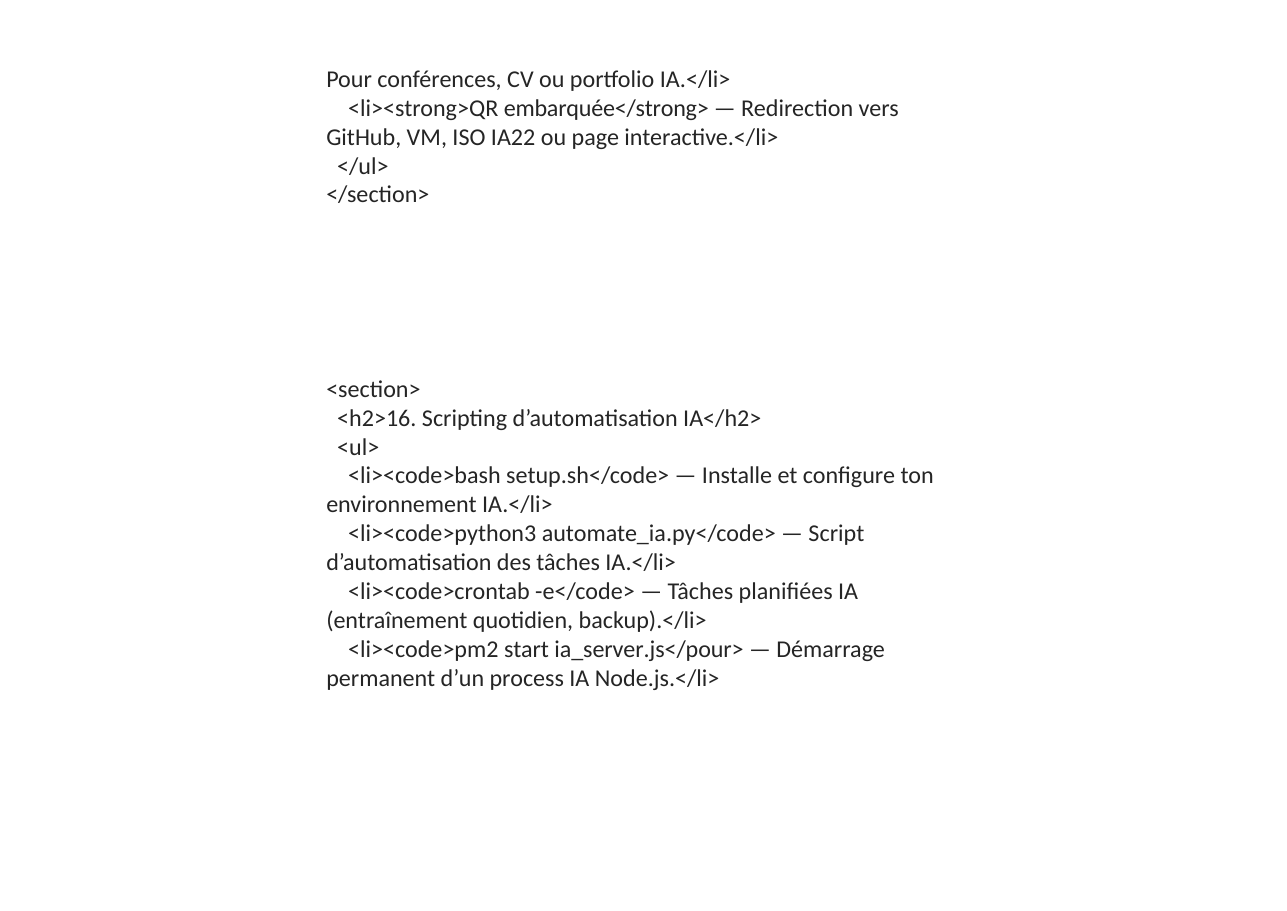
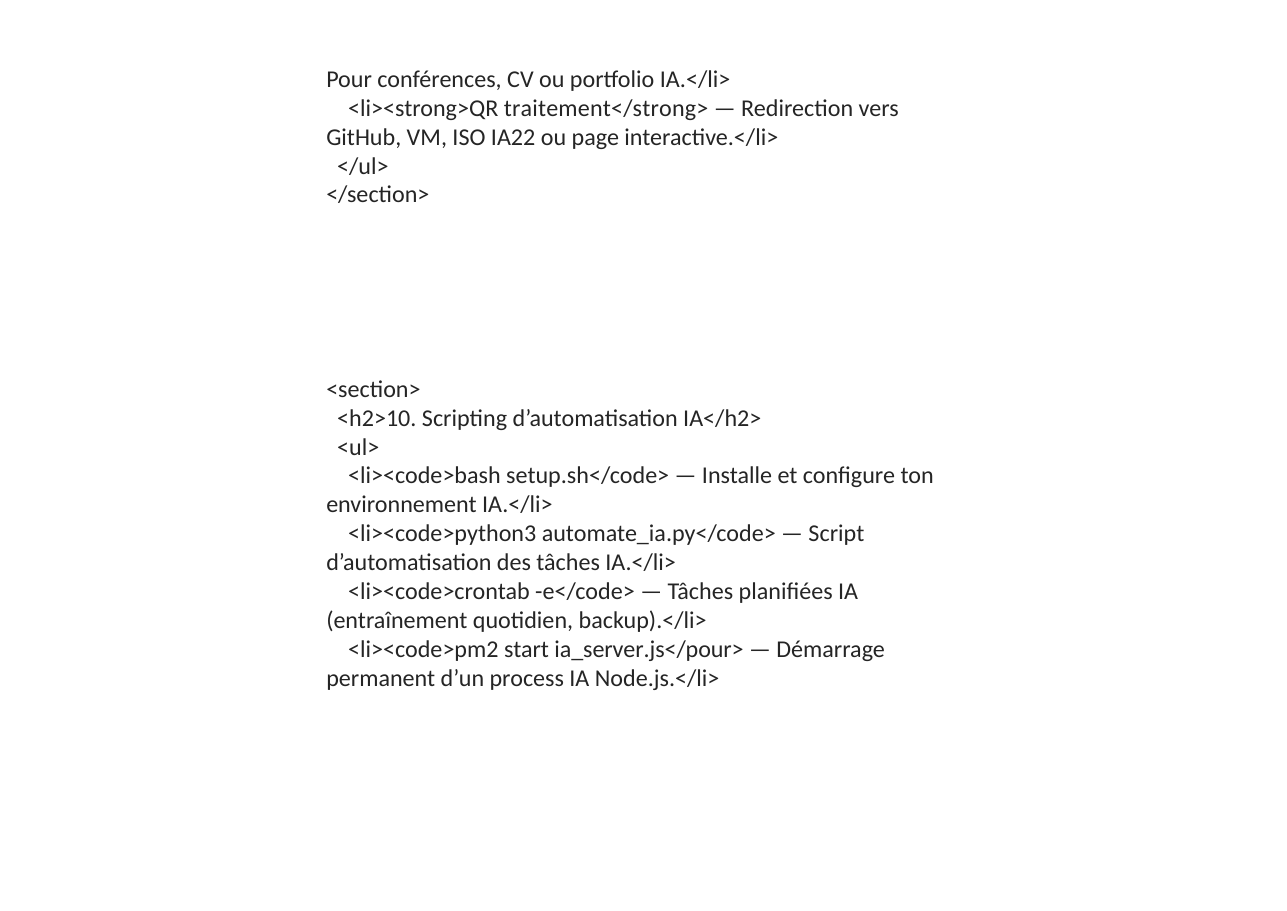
embarquée</strong>: embarquée</strong> -> traitement</strong> (606, 108)
<h2>16: <h2>16 -> <h2>10 (377, 418)
